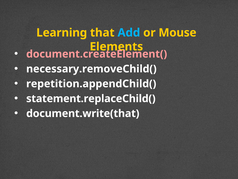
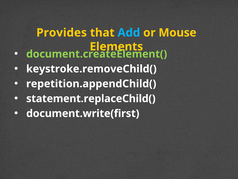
Learning: Learning -> Provides (62, 33)
document.createElement( colour: pink -> light green (97, 54)
necessary.removeChild(: necessary.removeChild( -> keystroke.removeChild( (91, 69)
document.write(that: document.write(that -> document.write(first (83, 113)
